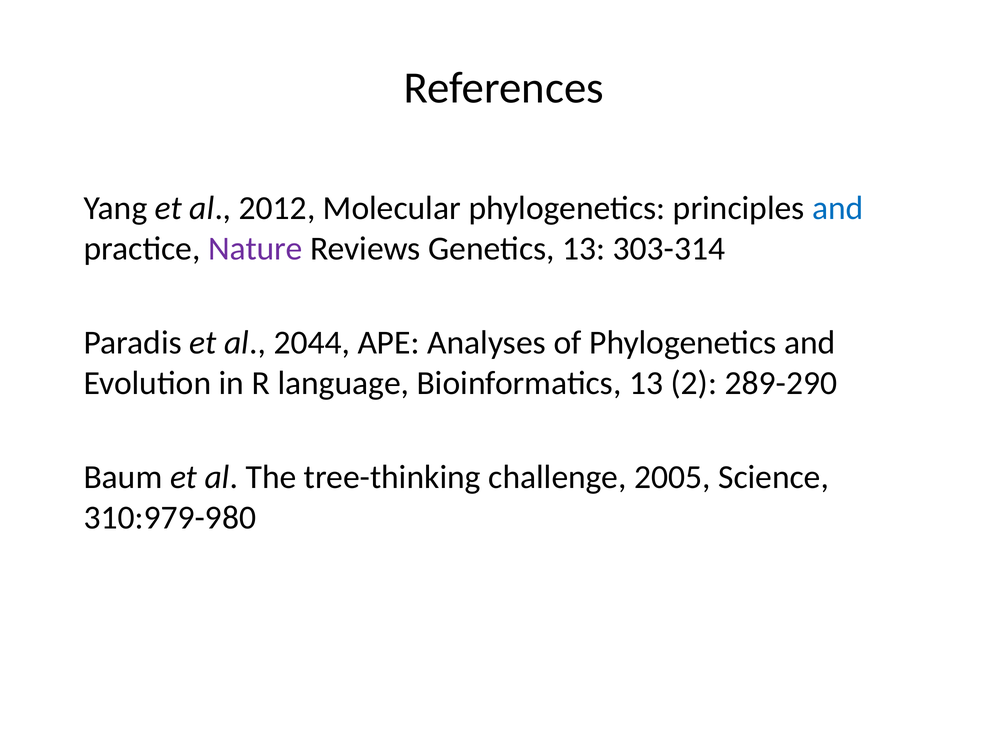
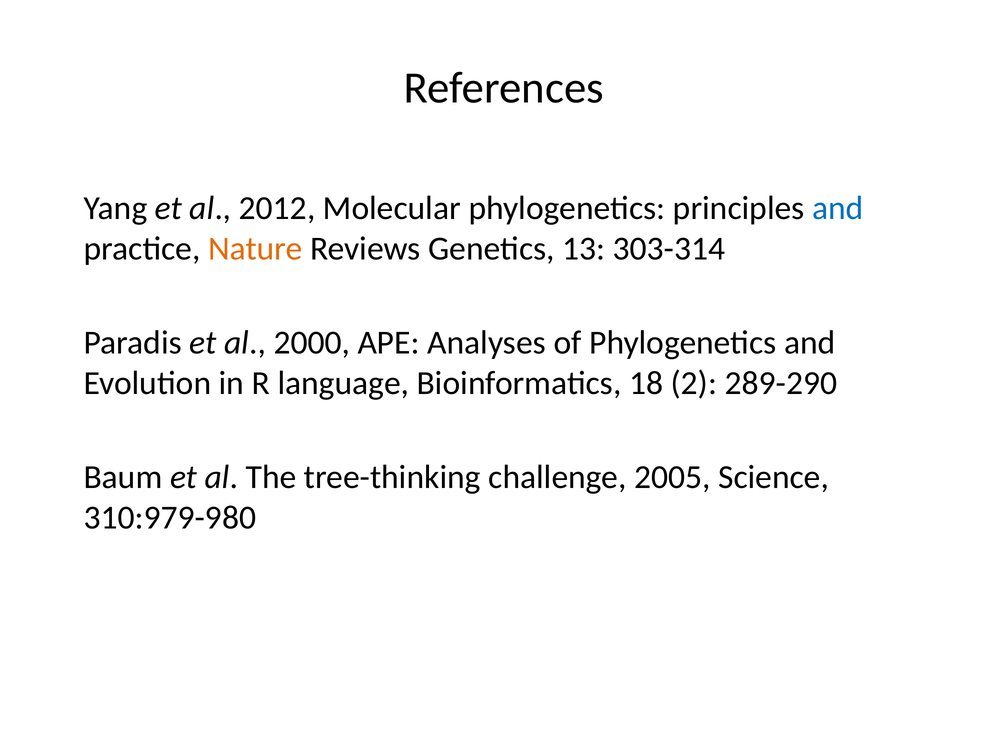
Nature colour: purple -> orange (255, 249)
2044: 2044 -> 2000 (312, 343)
Bioinformatics 13: 13 -> 18 (646, 383)
